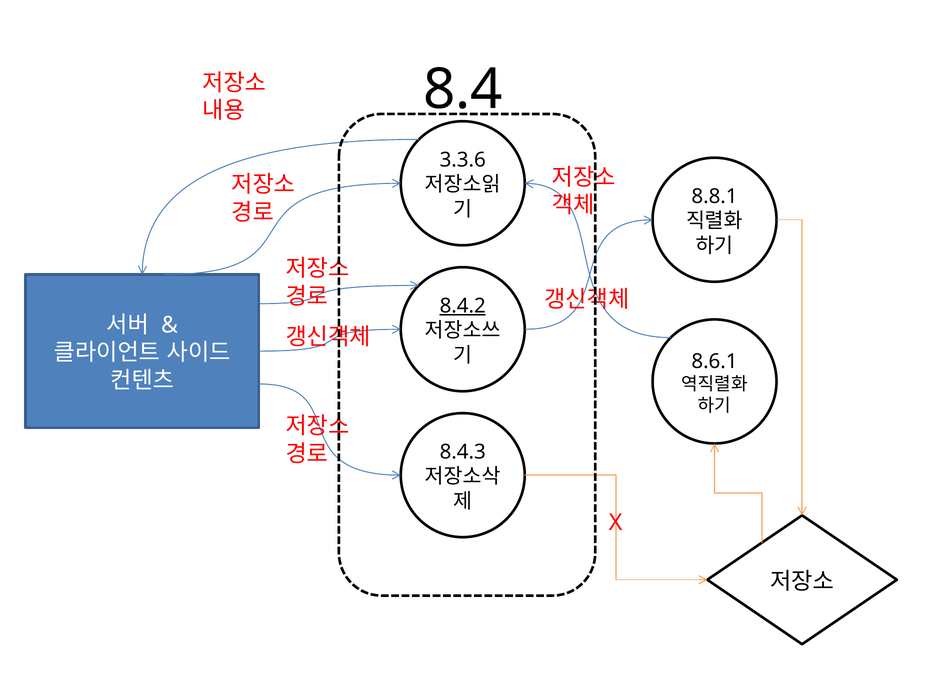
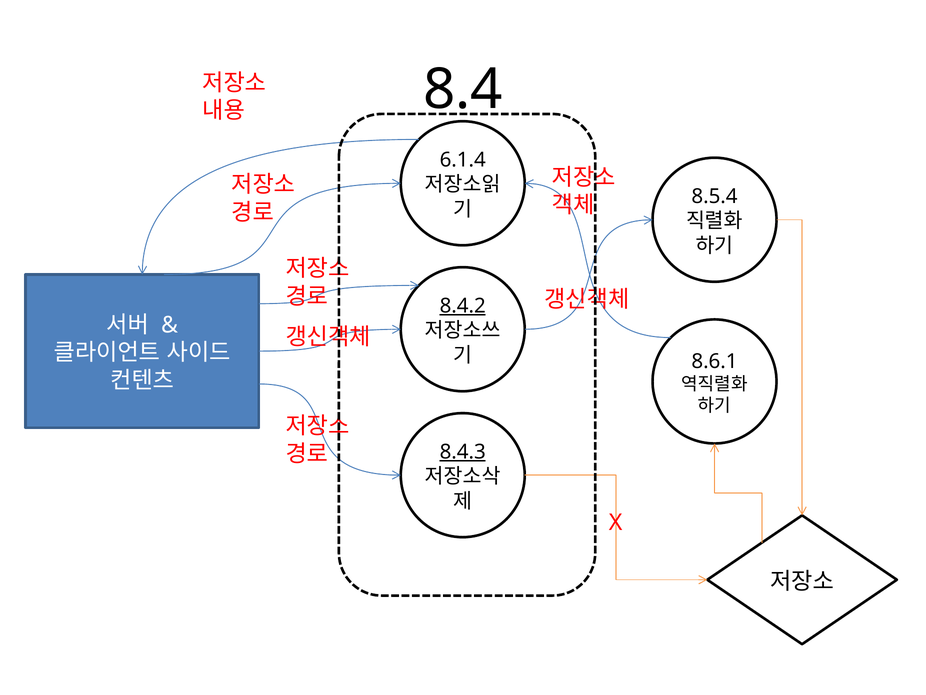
3.3.6: 3.3.6 -> 6.1.4 (463, 160)
8.8.1: 8.8.1 -> 8.5.4 (715, 196)
8.4.3 underline: none -> present (463, 452)
